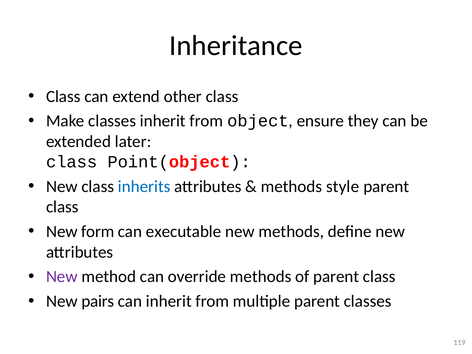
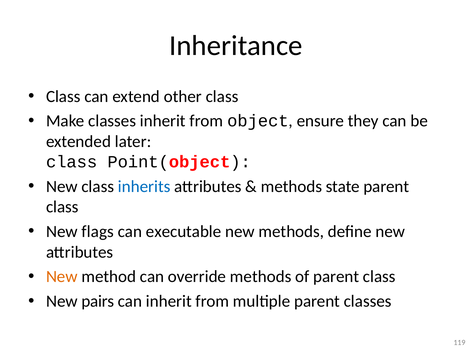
style: style -> state (343, 187)
form: form -> flags (98, 232)
New colour: purple -> orange (62, 277)
